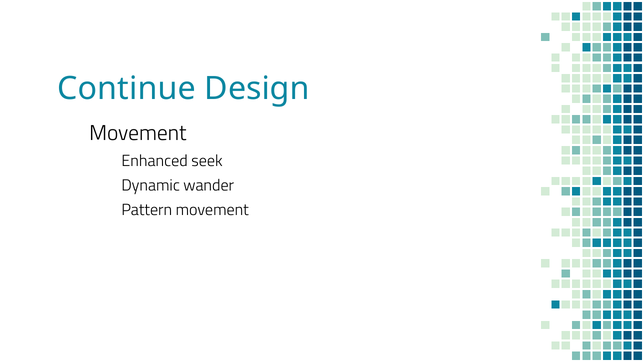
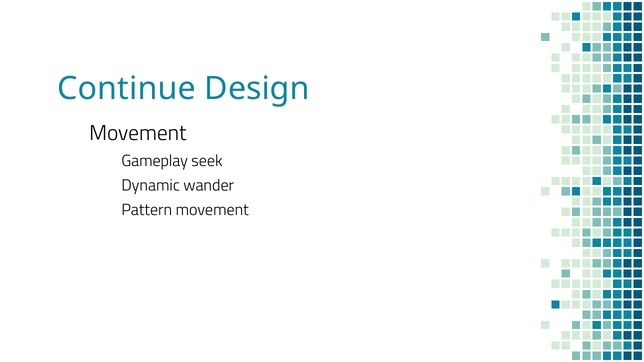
Enhanced: Enhanced -> Gameplay (155, 161)
